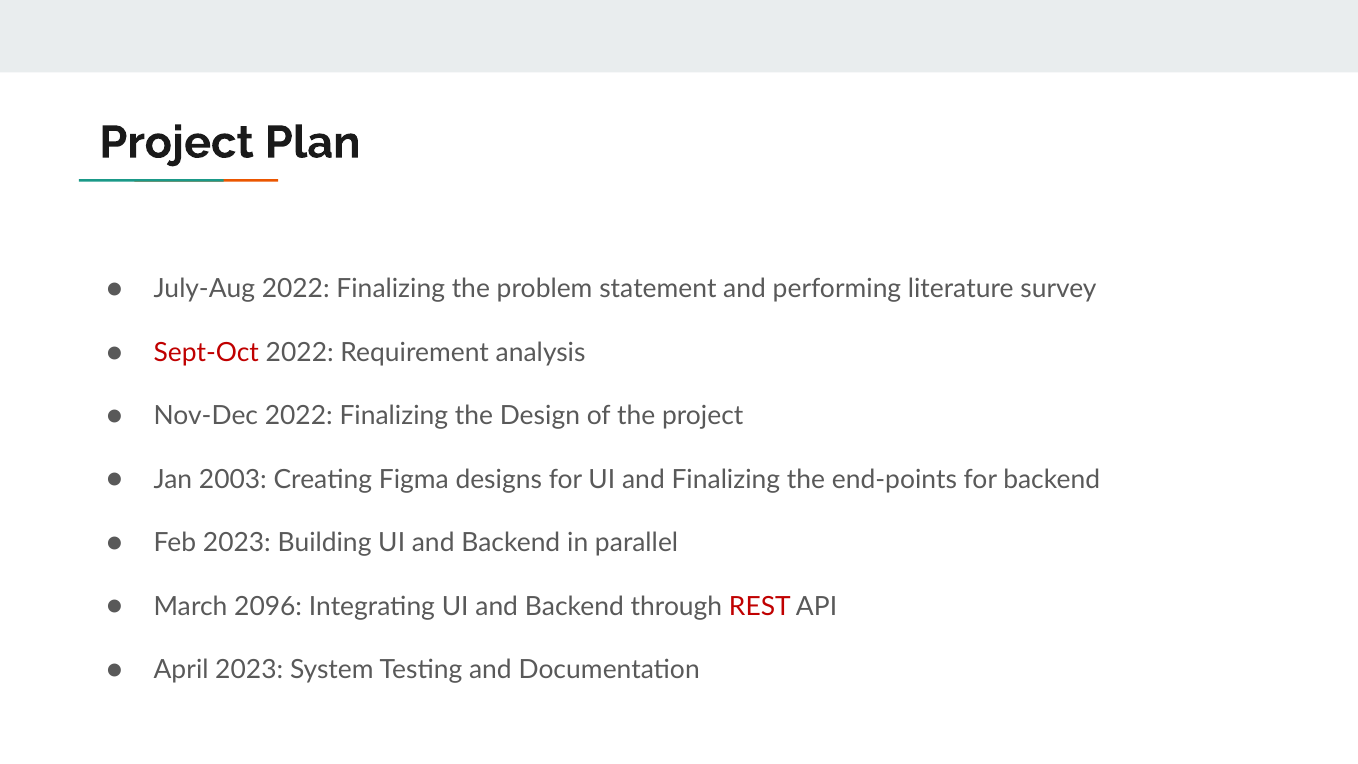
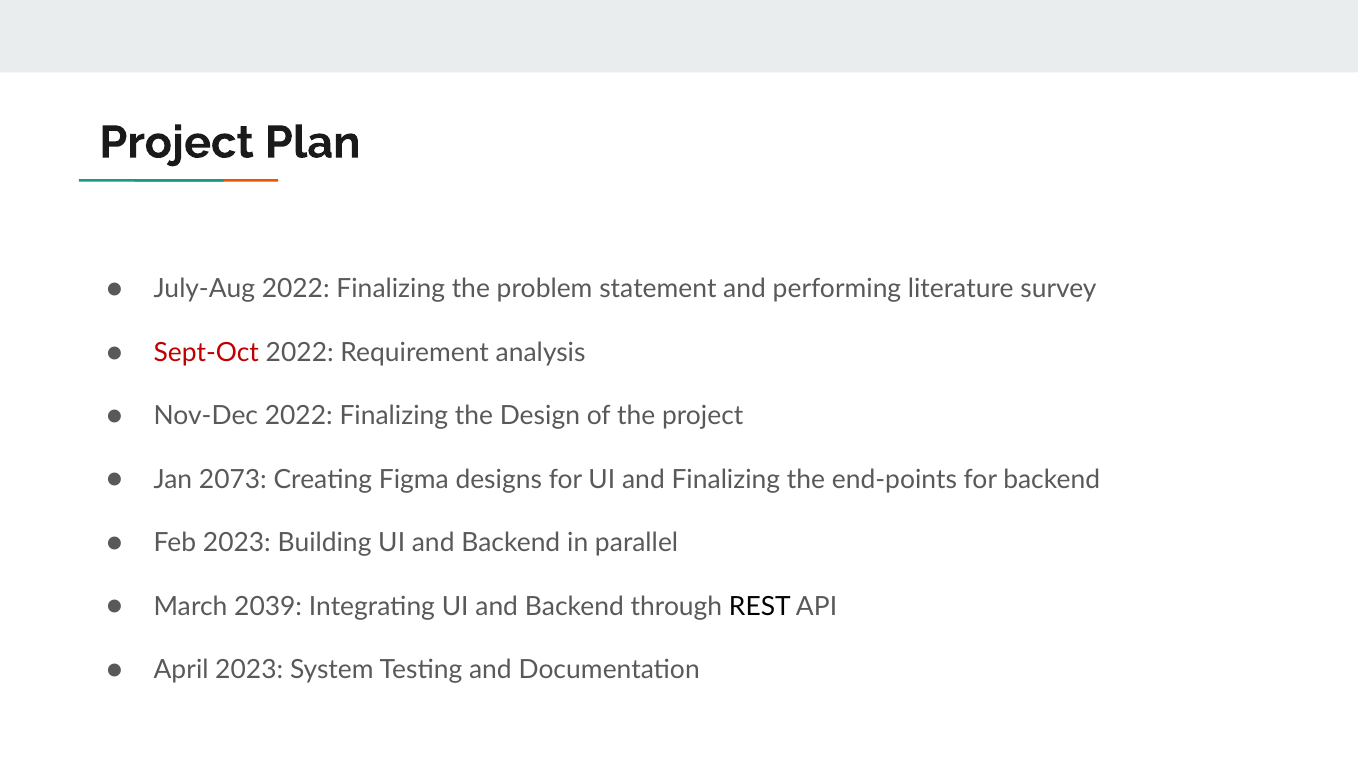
2003: 2003 -> 2073 (233, 479)
2096: 2096 -> 2039 (268, 606)
REST colour: red -> black (760, 606)
